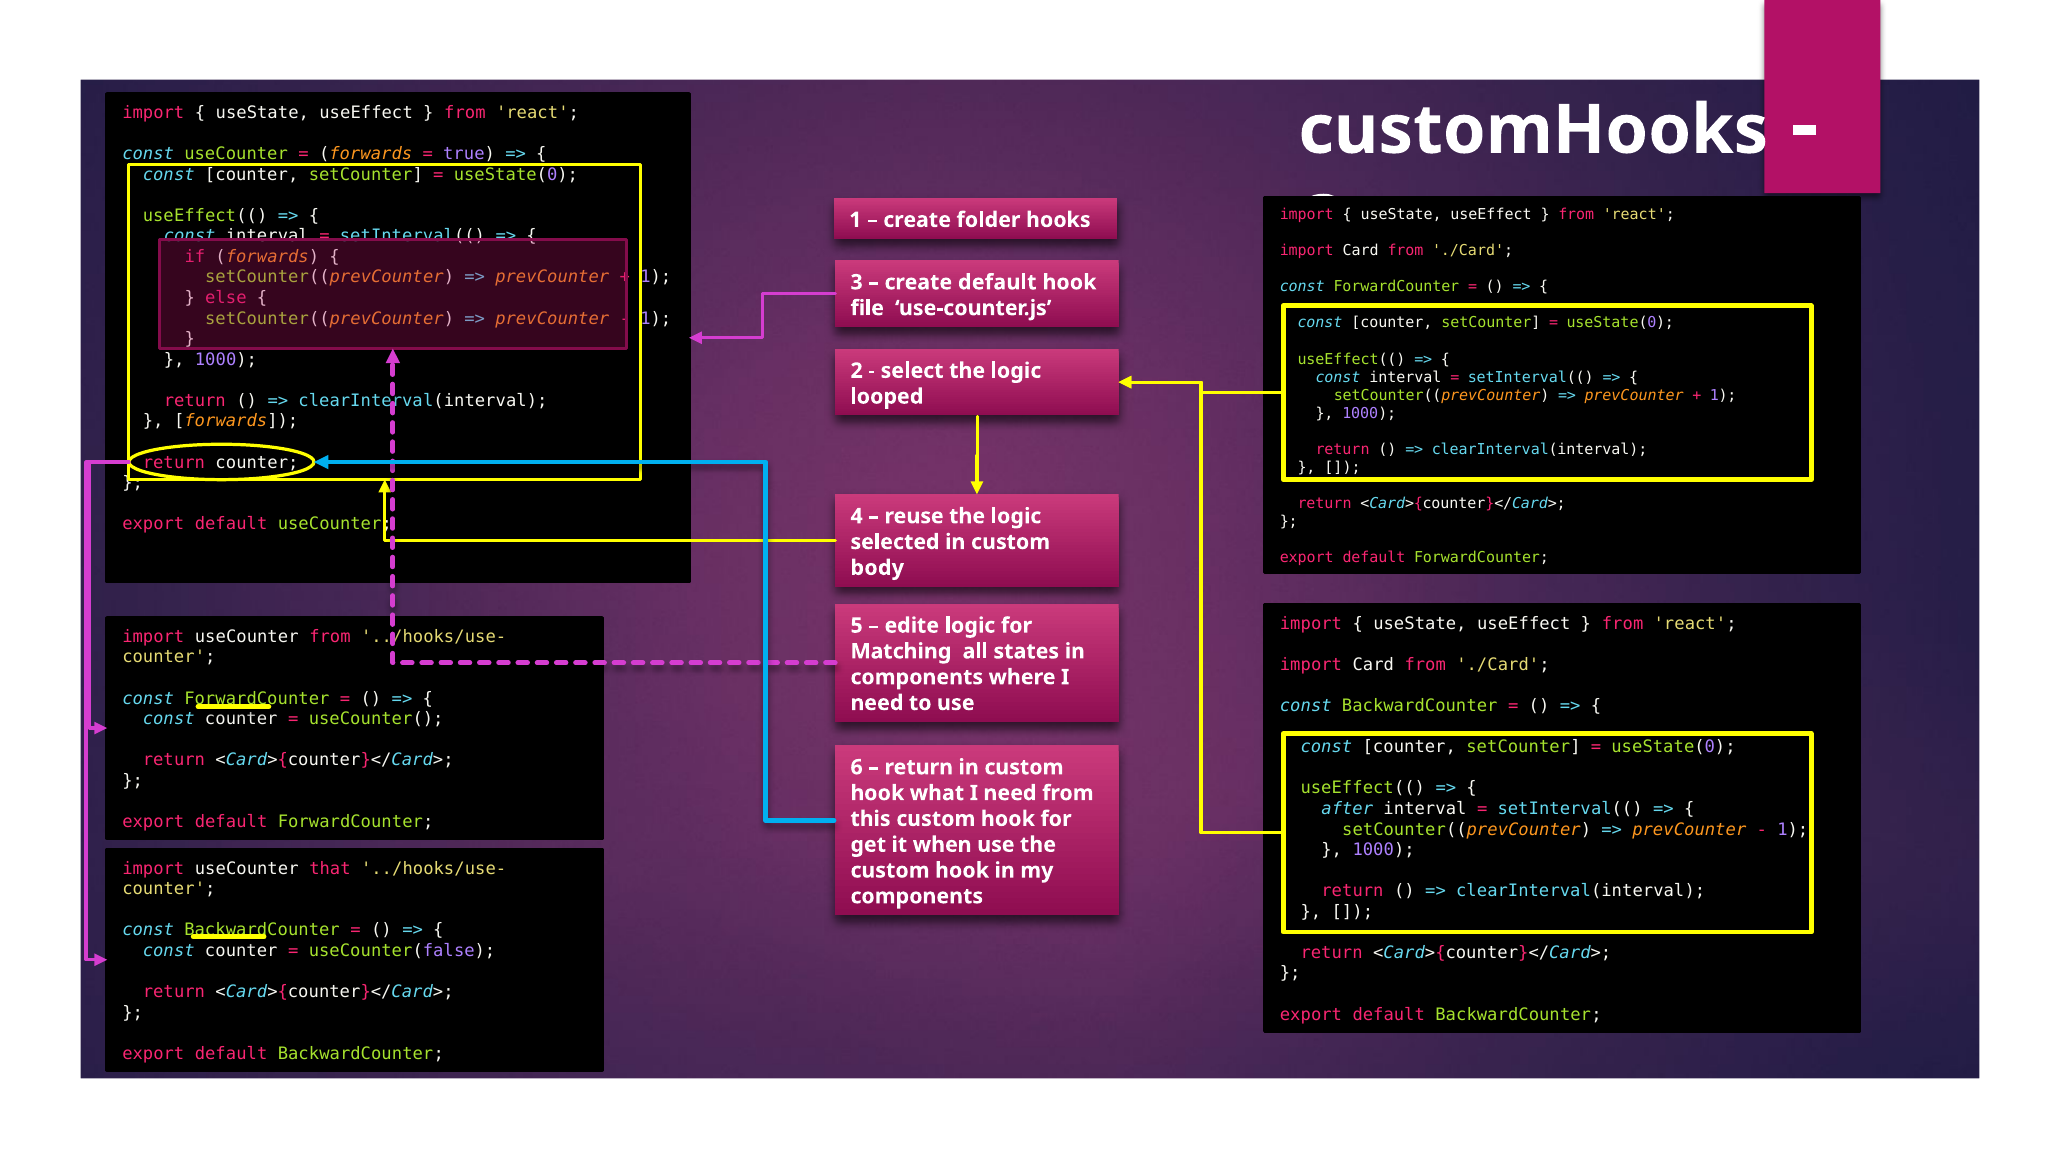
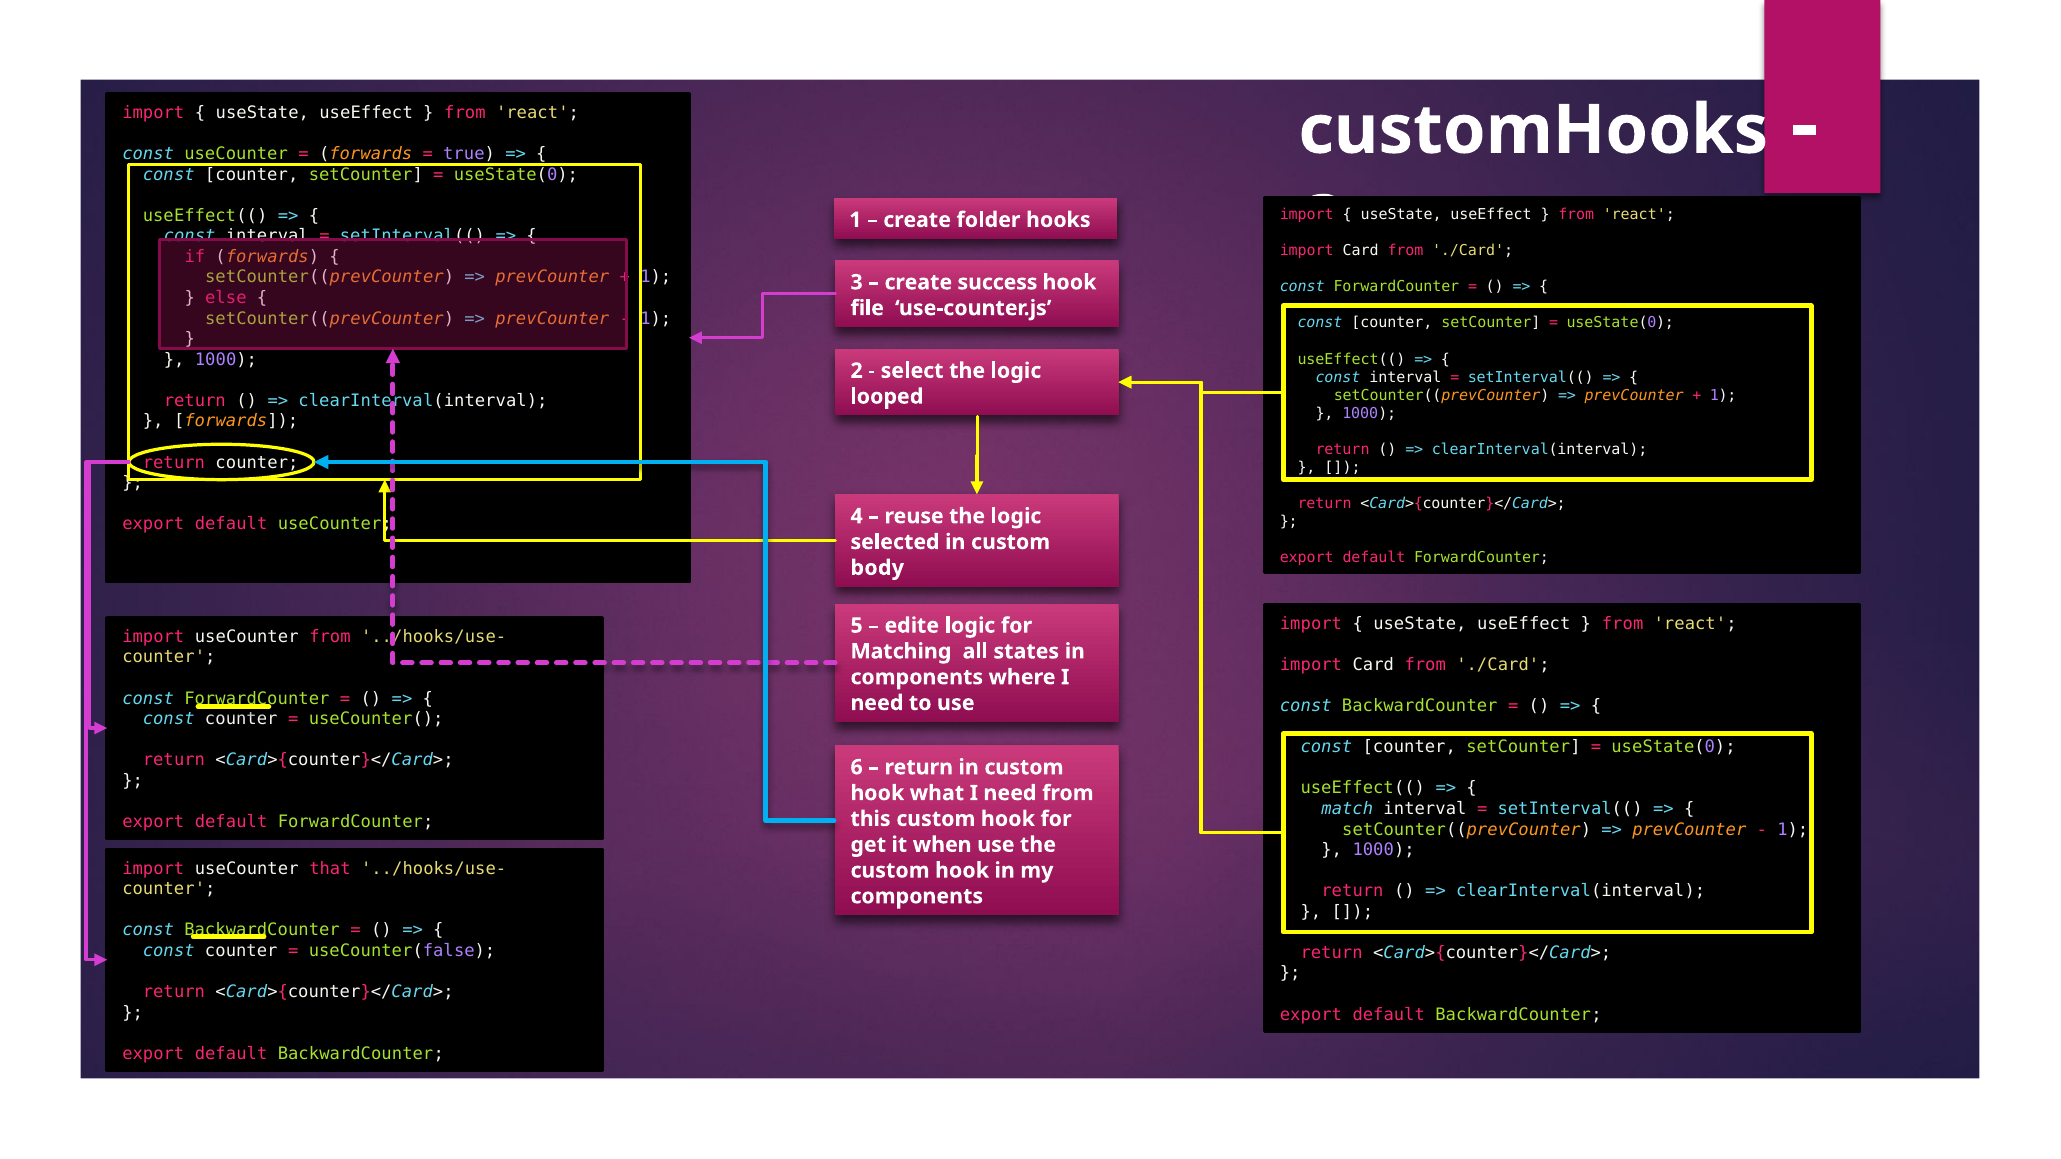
create default: default -> success (997, 282)
after: after -> match (1347, 809)
